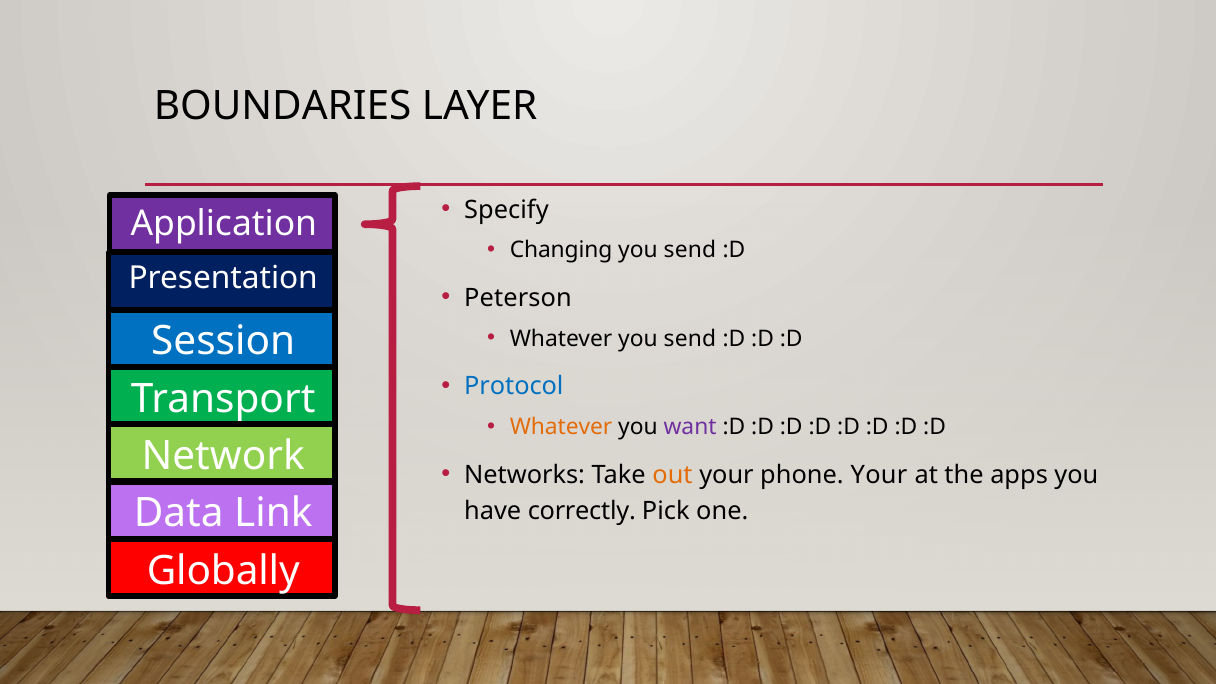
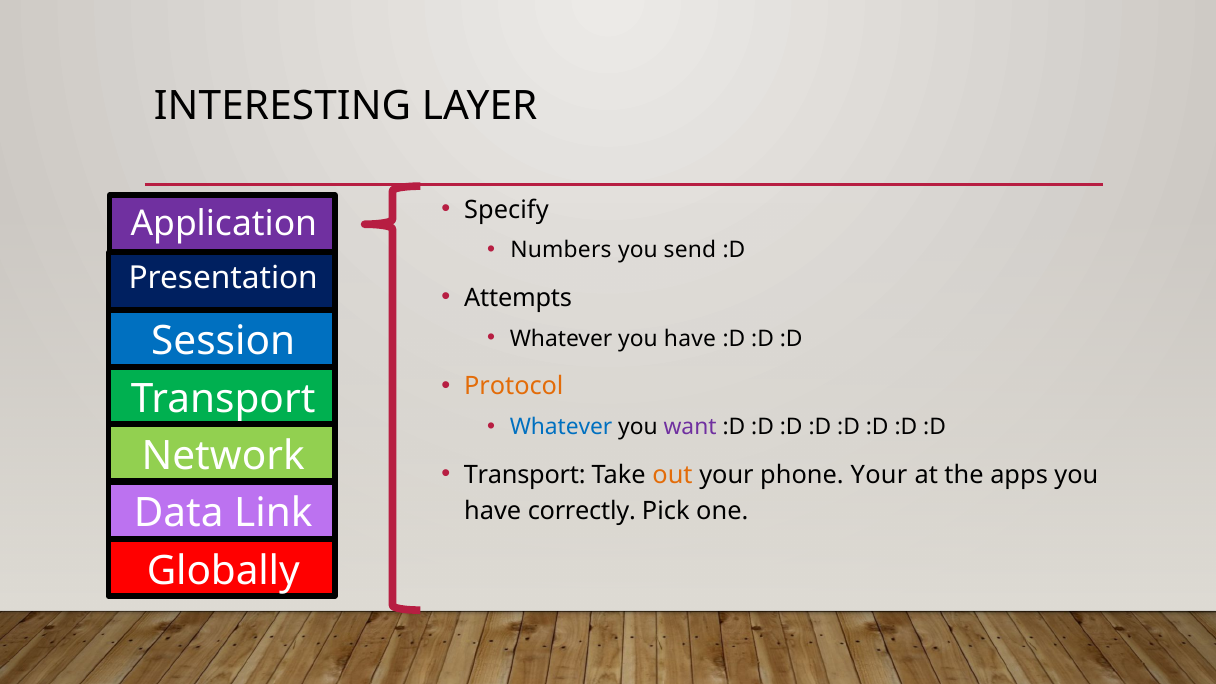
BOUNDARIES: BOUNDARIES -> INTERESTING (283, 106)
Changing: Changing -> Numbers (561, 250)
Peterson: Peterson -> Attempts (518, 298)
Whatever you send: send -> have (690, 339)
Protocol colour: blue -> orange (514, 386)
Whatever colour: orange -> blue (561, 427)
Networks: Networks -> Transport (525, 475)
